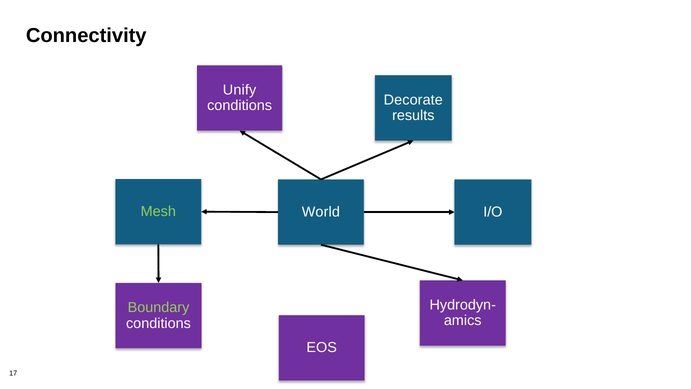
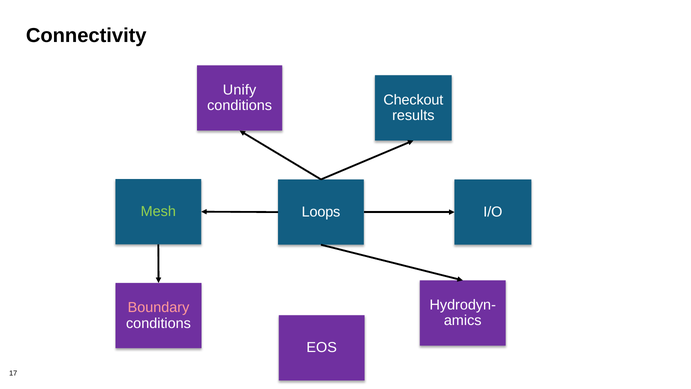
Decorate: Decorate -> Checkout (413, 100)
World: World -> Loops (321, 212)
Boundary colour: light green -> pink (159, 308)
